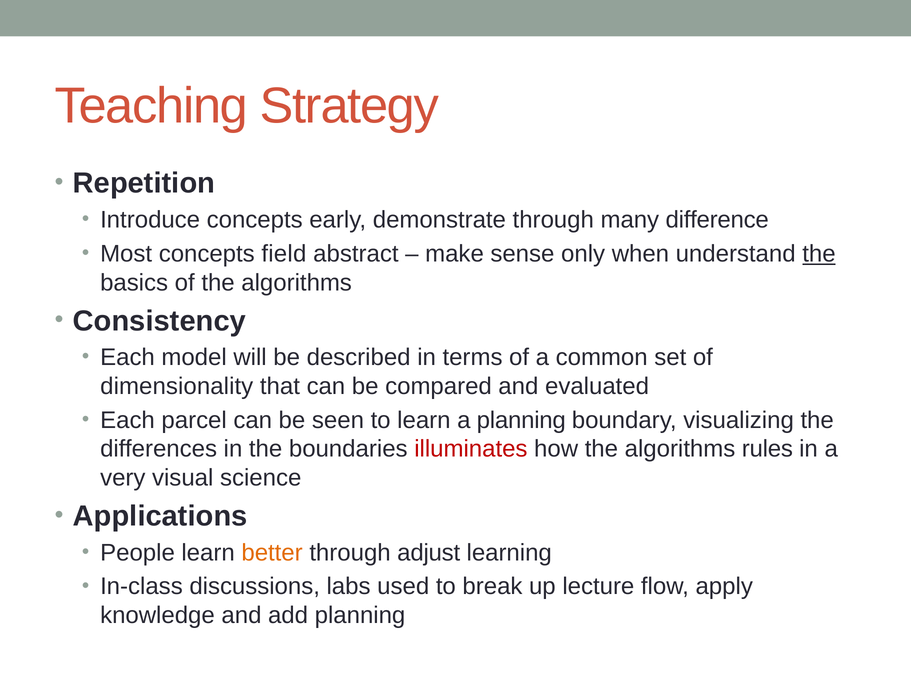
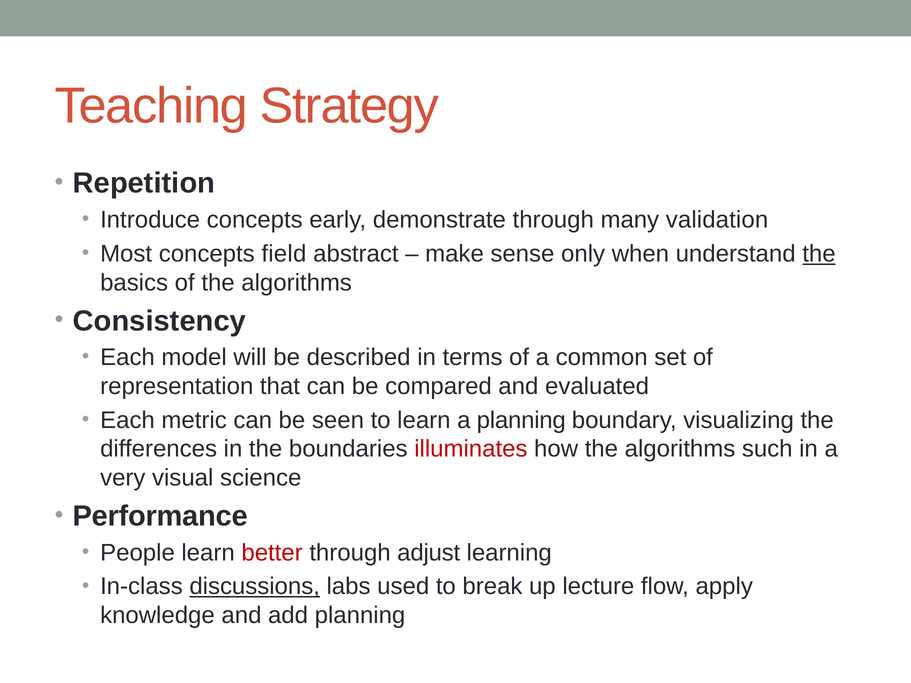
difference: difference -> validation (717, 220)
dimensionality: dimensionality -> representation (177, 386)
parcel: parcel -> metric (194, 420)
rules: rules -> such (767, 449)
Applications: Applications -> Performance (160, 516)
better colour: orange -> red (272, 553)
discussions underline: none -> present (255, 587)
